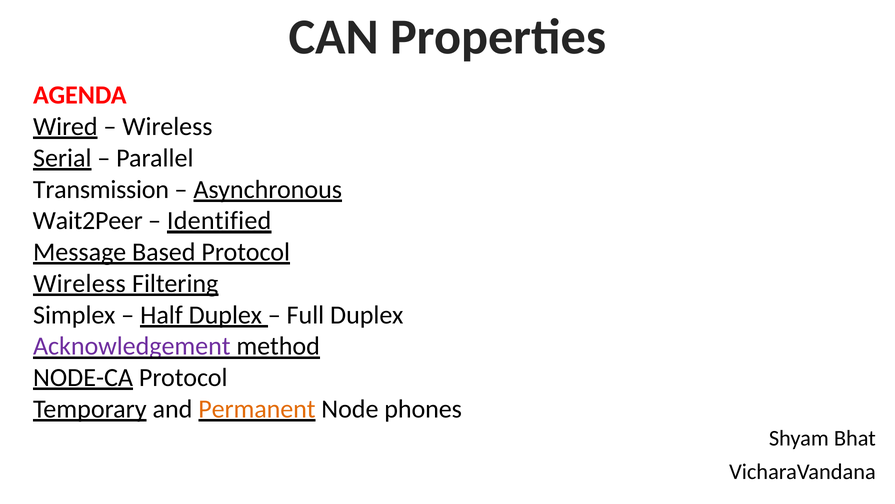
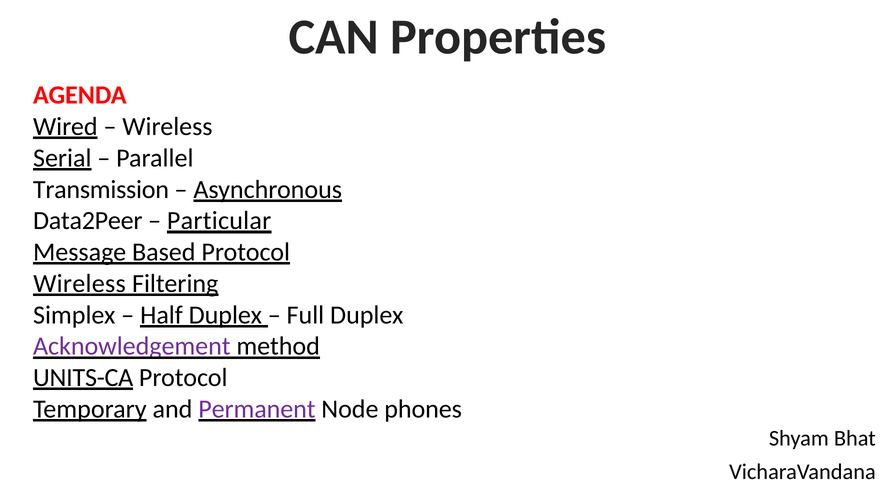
Wait2Peer: Wait2Peer -> Data2Peer (88, 221)
Identified: Identified -> Particular (219, 221)
NODE-CA: NODE-CA -> UNITS-CA (83, 377)
Permanent colour: orange -> purple (257, 409)
